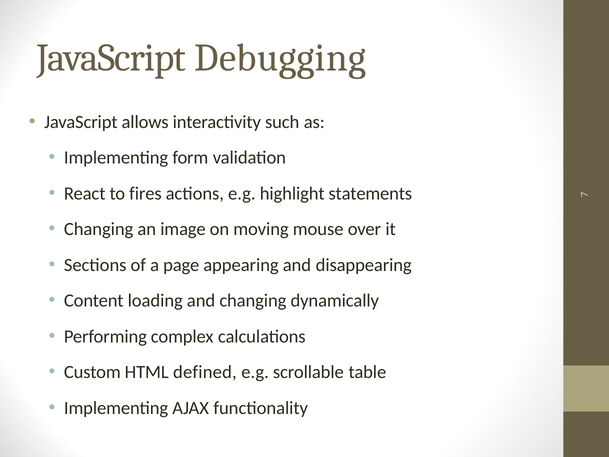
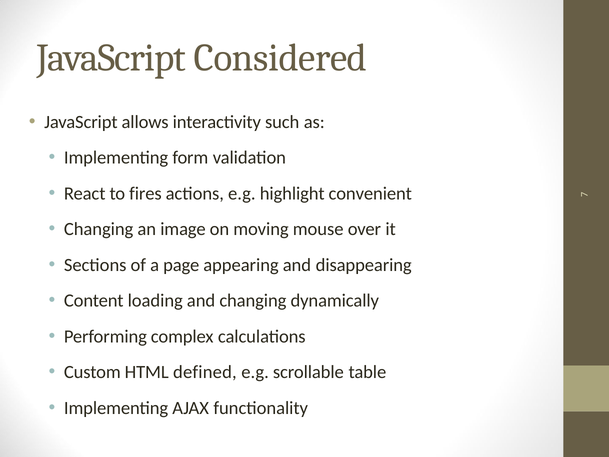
Debugging: Debugging -> Considered (281, 58)
statements: statements -> convenient (370, 193)
